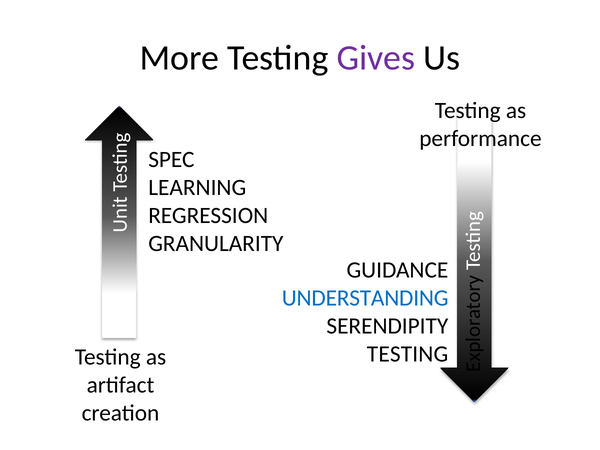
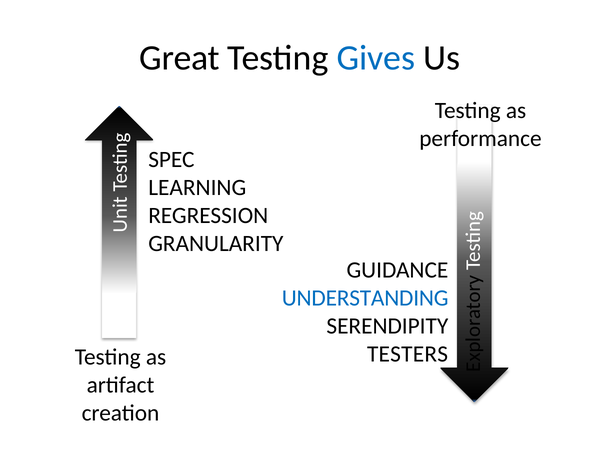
More: More -> Great (180, 58)
Gives colour: purple -> blue (376, 58)
TESTING: TESTING -> TESTERS (408, 354)
